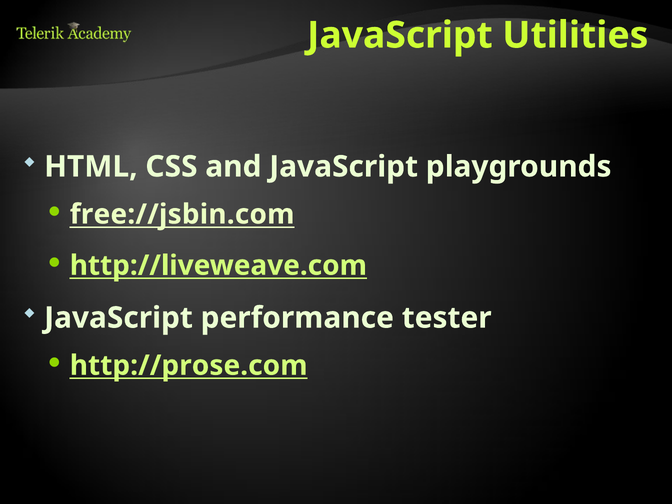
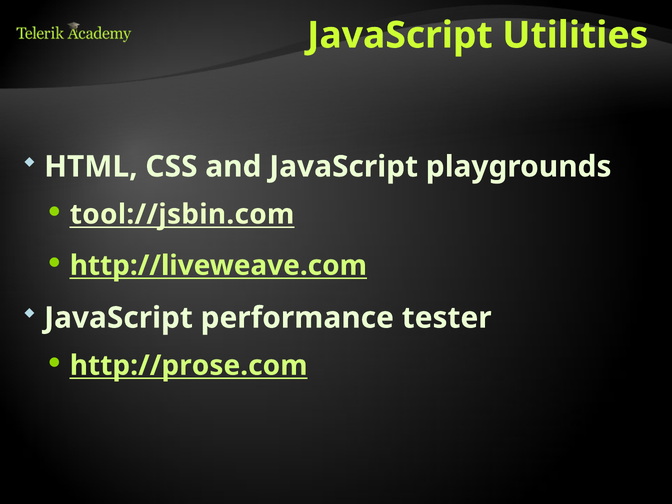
free://jsbin.com: free://jsbin.com -> tool://jsbin.com (182, 214)
